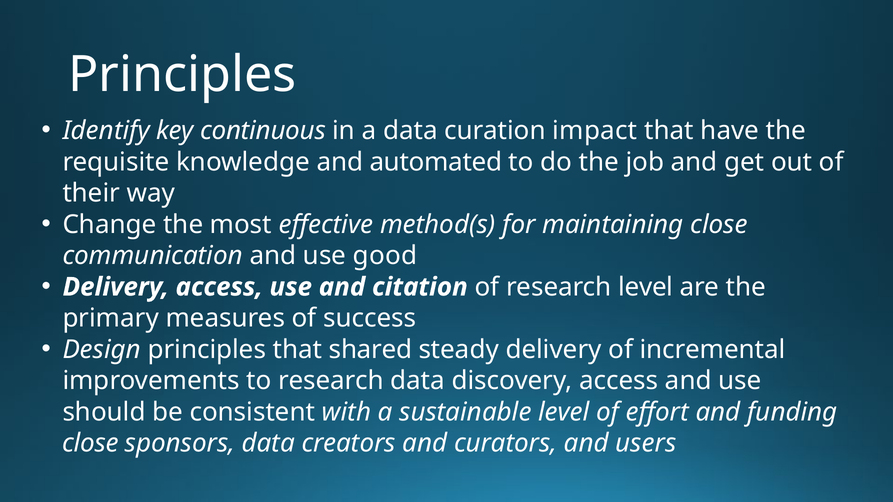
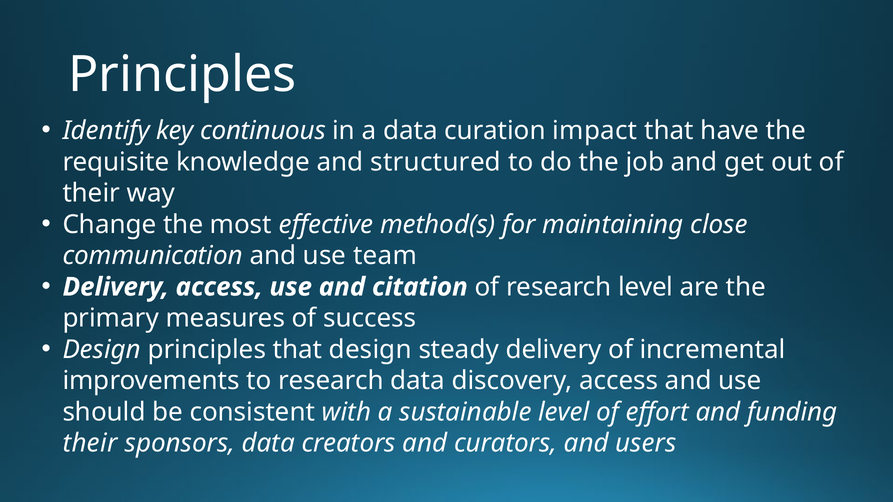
automated: automated -> structured (436, 162)
good: good -> team (385, 256)
that shared: shared -> design (370, 350)
close: close -> their (90, 444)
